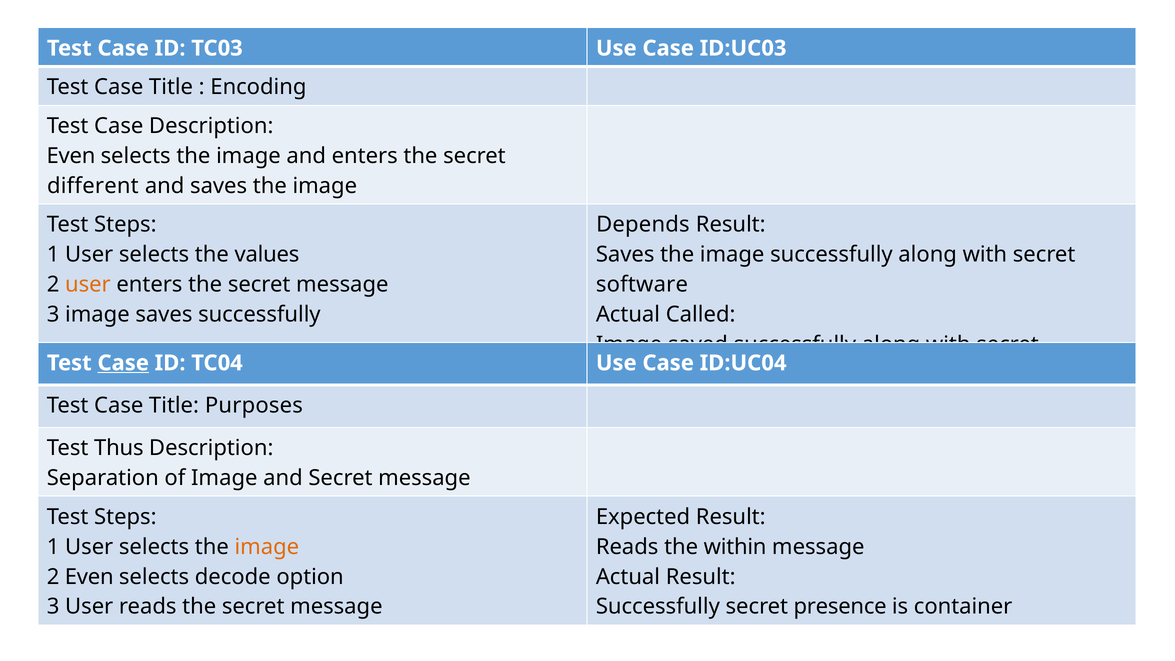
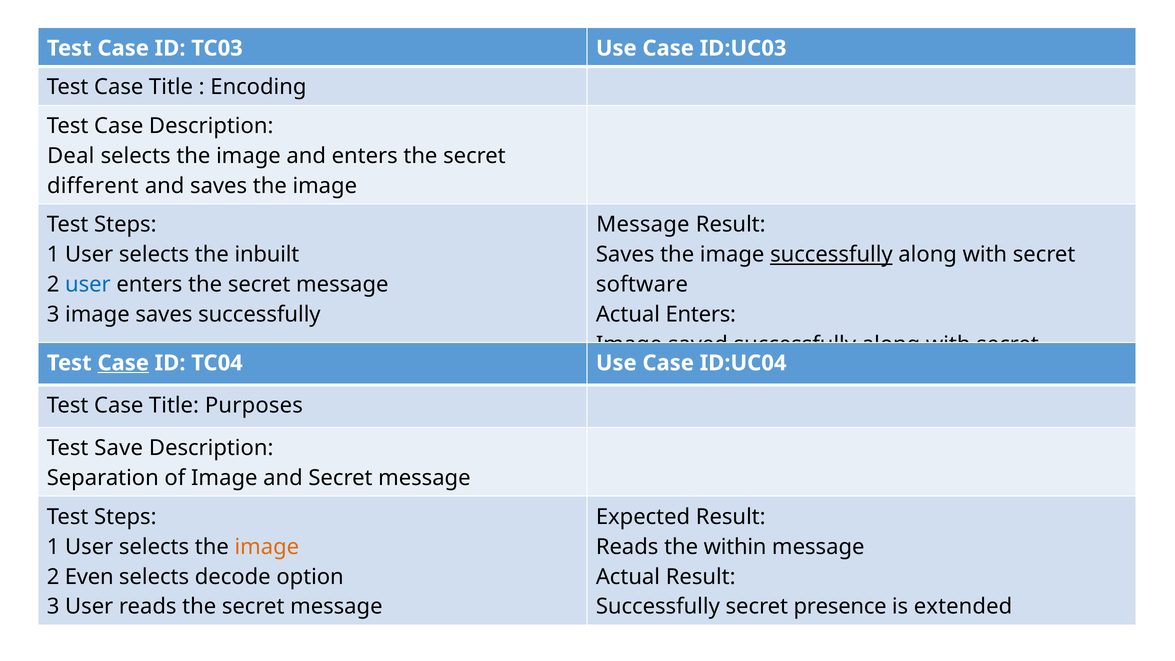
Even: Even -> Deal (71, 156)
Depends: Depends -> Message (643, 225)
values: values -> inbuilt (267, 255)
successfully underline: none -> present (831, 255)
user colour: orange -> blue (88, 285)
Actual Called: Called -> Enters (701, 315)
Thus: Thus -> Save (119, 448)
container: container -> extended (963, 607)
